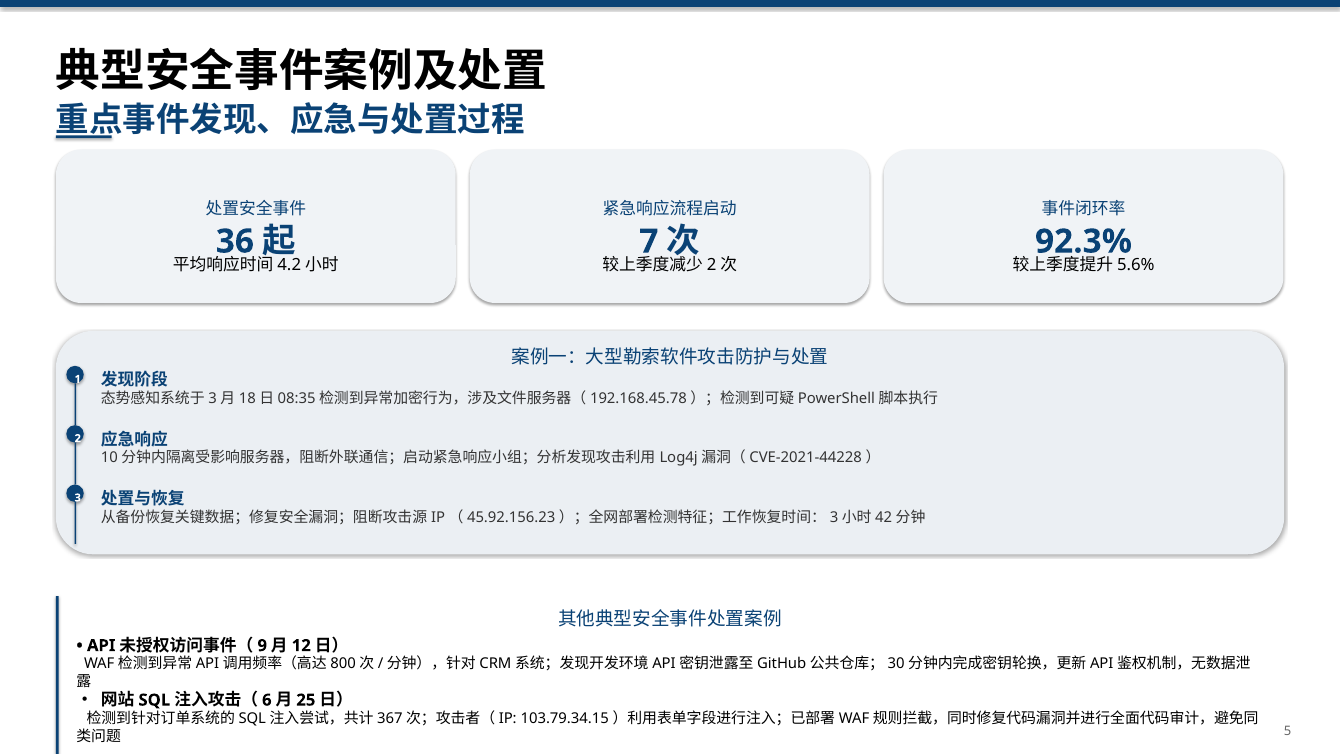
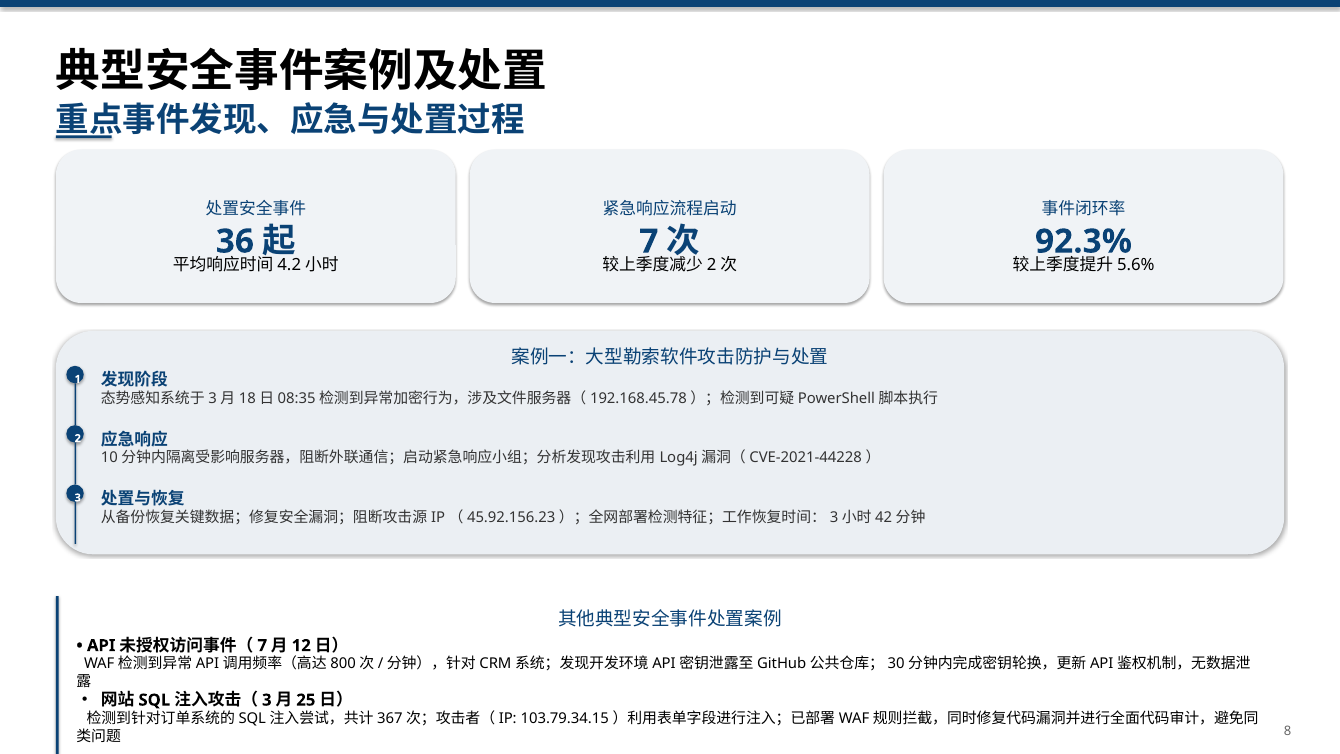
9: 9 -> 7 (262, 645)
6: 6 -> 3 (267, 700)
5: 5 -> 8 (1288, 731)
